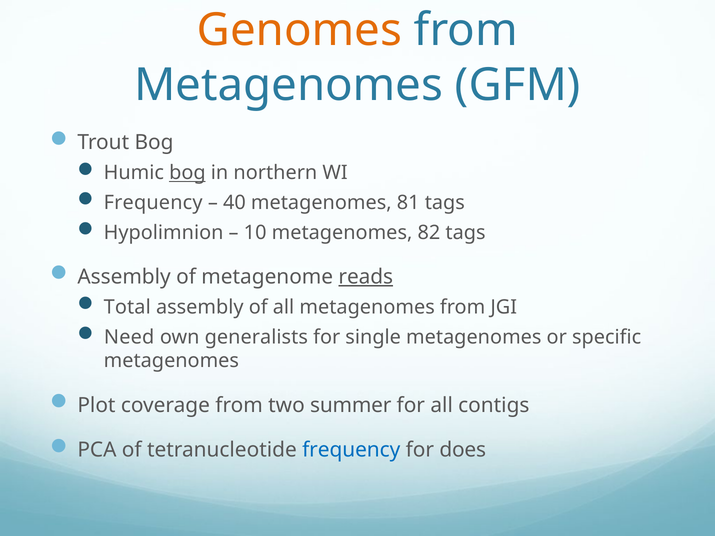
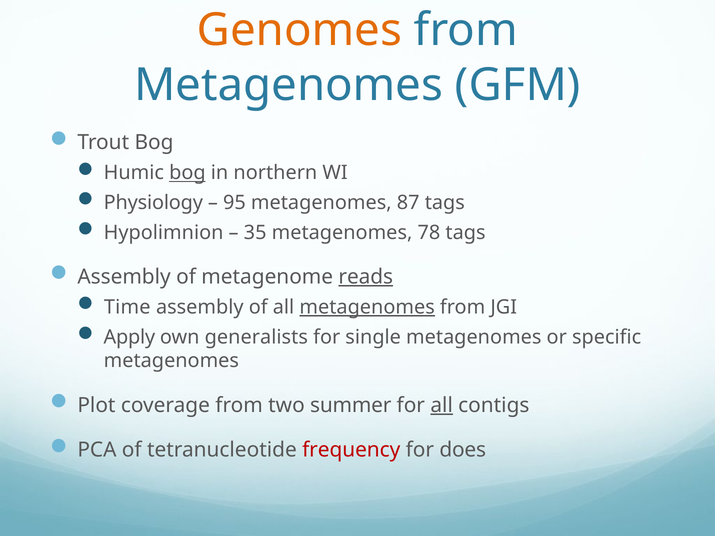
Frequency: Frequency -> Physiology (153, 203)
40: 40 -> 95 (234, 203)
81: 81 -> 87 (408, 203)
10: 10 -> 35 (255, 233)
82: 82 -> 78 (429, 233)
Total: Total -> Time (127, 307)
metagenomes underline: none -> present (367, 307)
Need: Need -> Apply (129, 337)
all underline: none -> present (442, 405)
frequency colour: blue -> red (351, 450)
